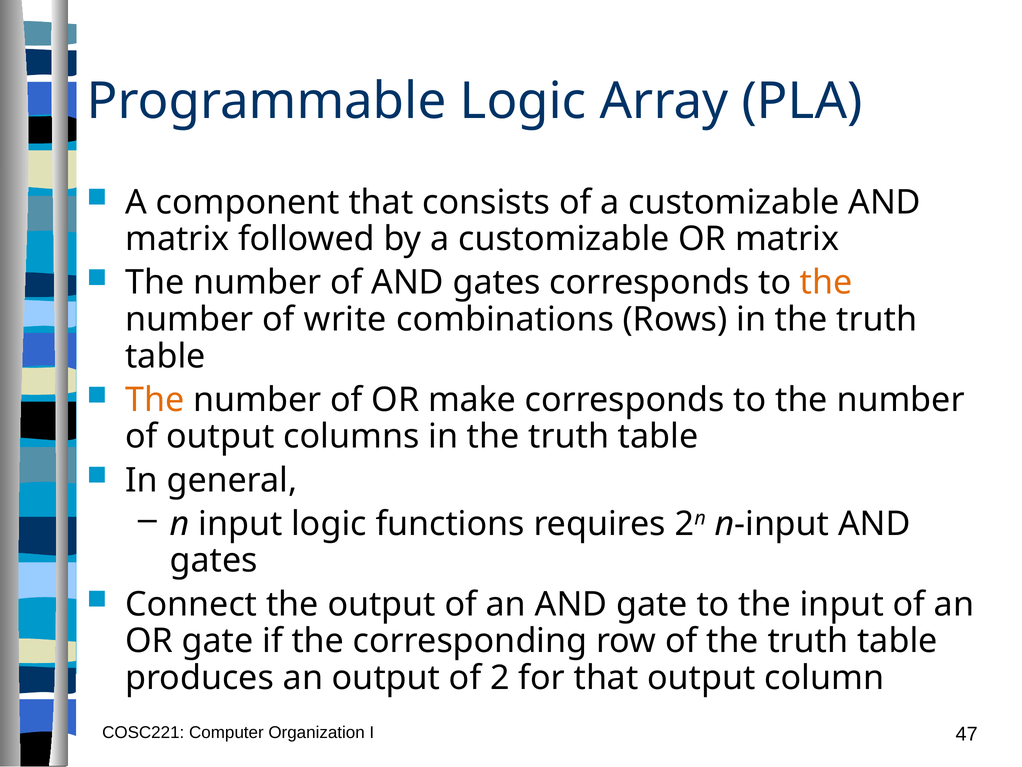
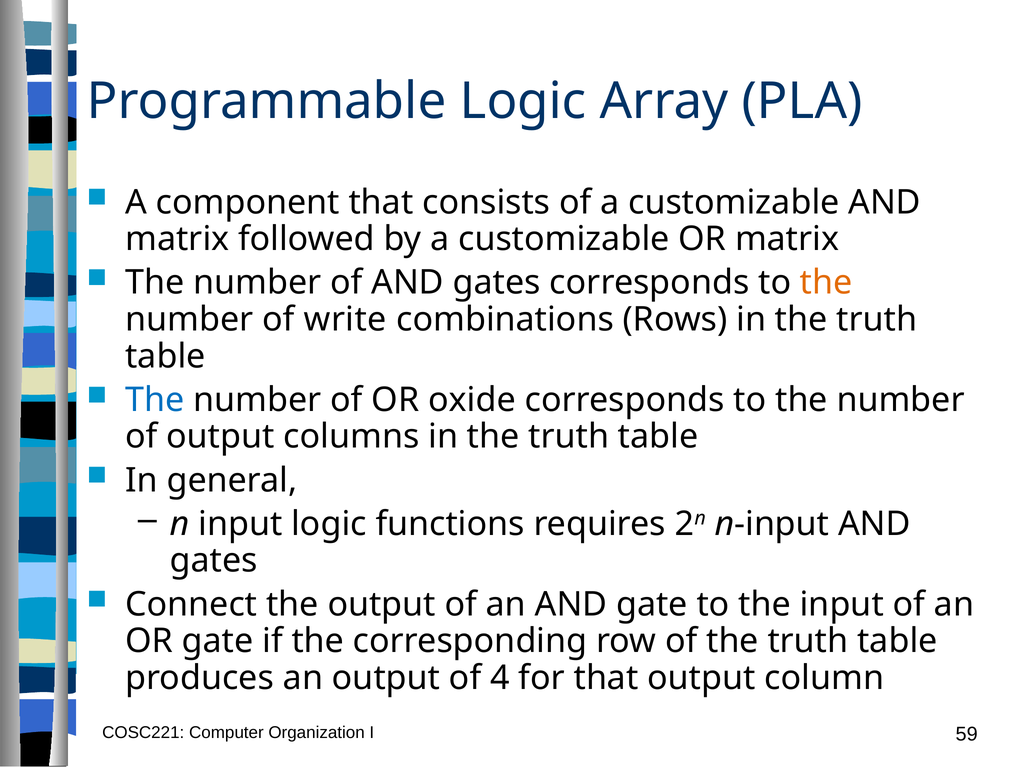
The colour: orange -> blue (155, 400)
make: make -> oxide (472, 400)
2: 2 -> 4 (500, 677)
47: 47 -> 59 (967, 734)
